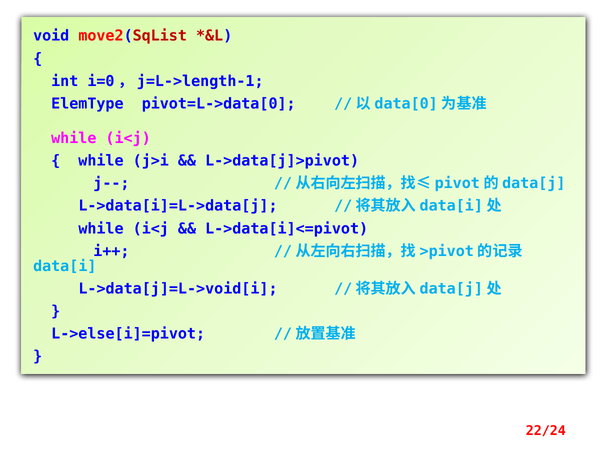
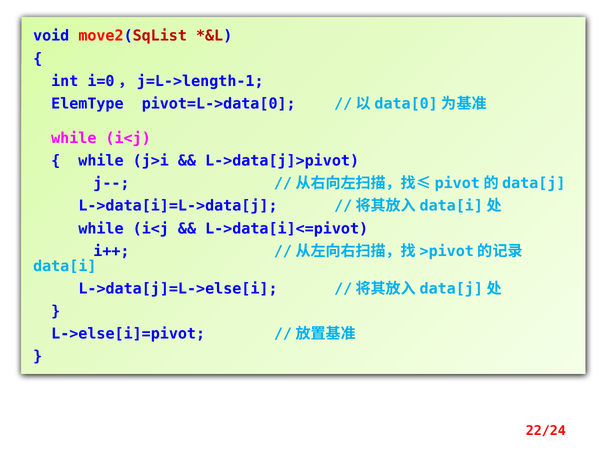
L->data[j]=L->void[i: L->data[j]=L->void[i -> L->data[j]=L->else[i (178, 289)
